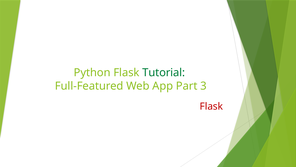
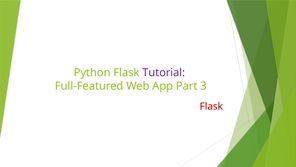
Tutorial colour: green -> purple (164, 72)
